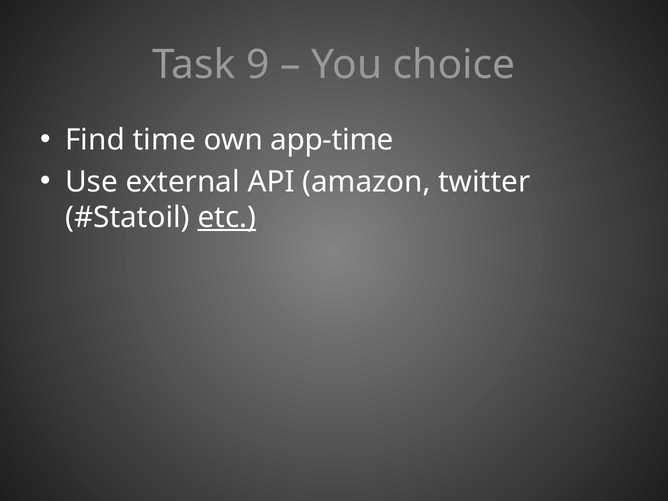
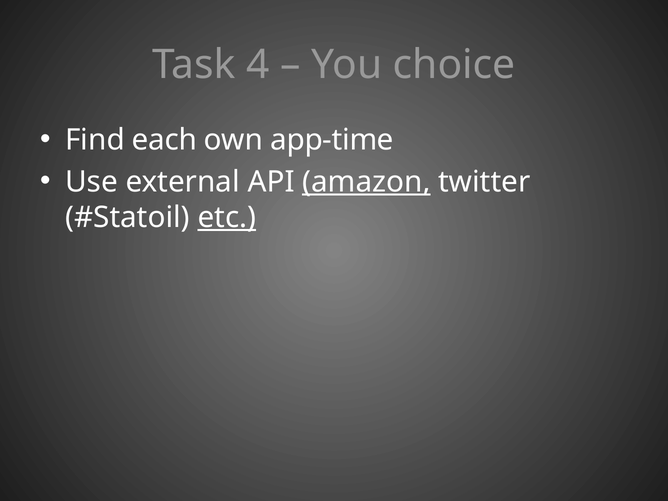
9: 9 -> 4 (258, 65)
time: time -> each (165, 140)
amazon underline: none -> present (366, 182)
